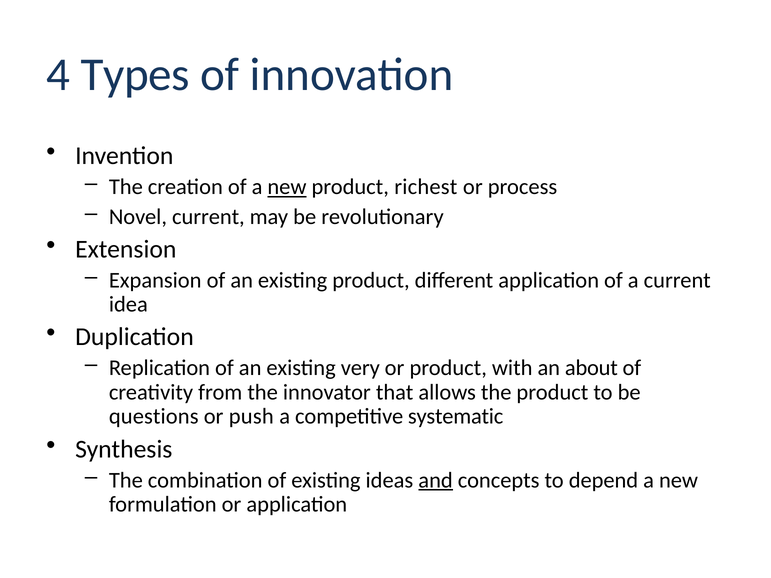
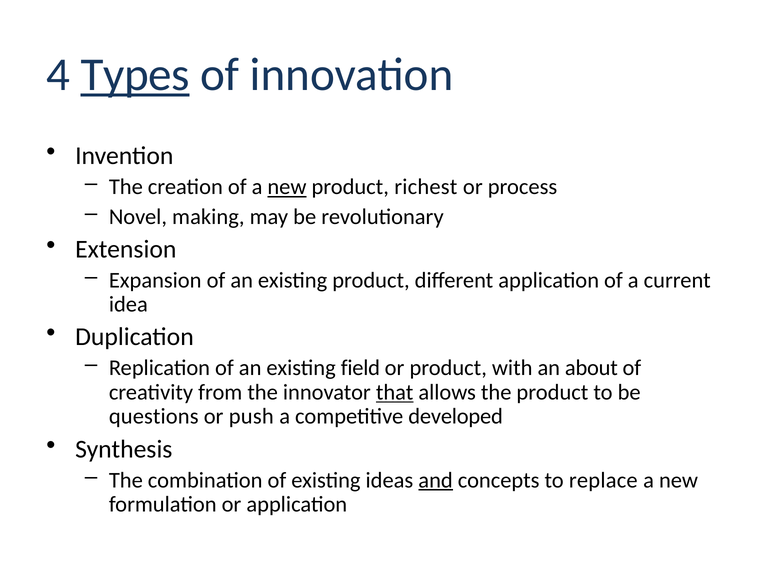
Types underline: none -> present (135, 75)
Novel current: current -> making (208, 217)
very: very -> field (360, 368)
that underline: none -> present (395, 392)
systematic: systematic -> developed (456, 417)
depend: depend -> replace (603, 480)
